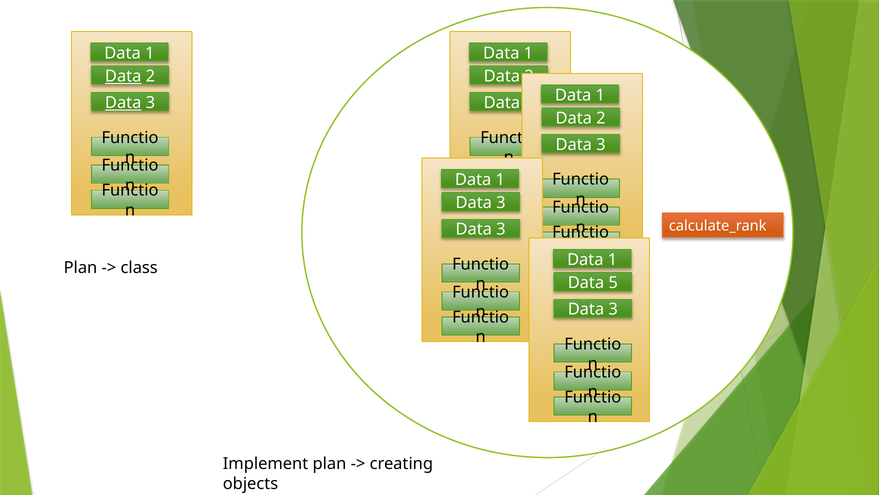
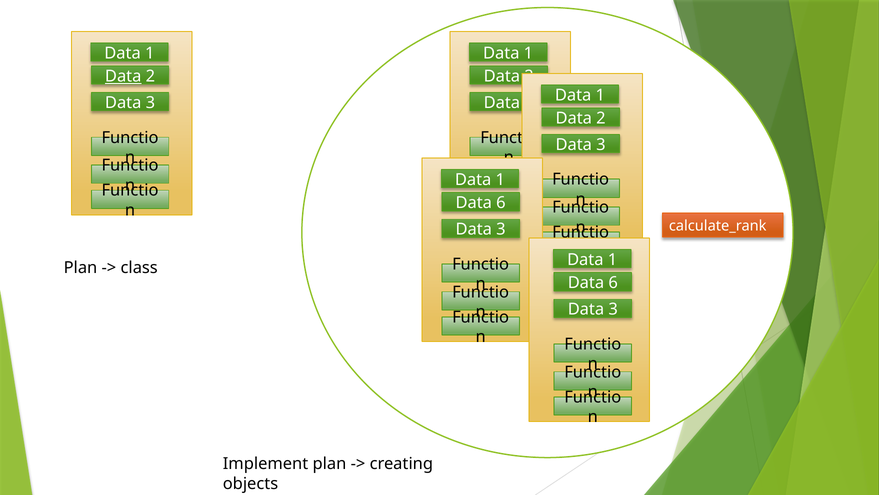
Data underline: present -> none (123, 103)
3: 3 -> 6 (501, 203)
5: 5 -> 6 (613, 283)
